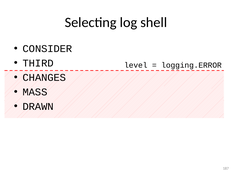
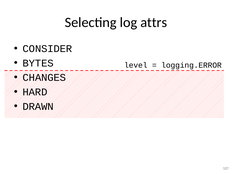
shell: shell -> attrs (154, 22)
THIRD: THIRD -> BYTES (38, 63)
MASS: MASS -> HARD (35, 92)
